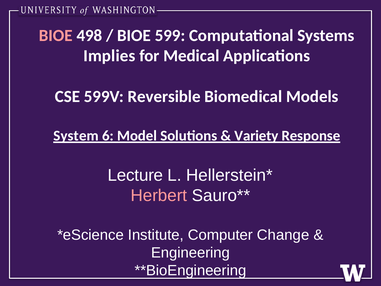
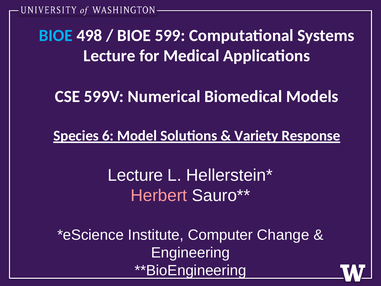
BIOE colour: pink -> light blue (56, 35)
Implies: Implies -> Lecture (109, 56)
Reversible: Reversible -> Numerical (164, 96)
System: System -> Species (76, 136)
